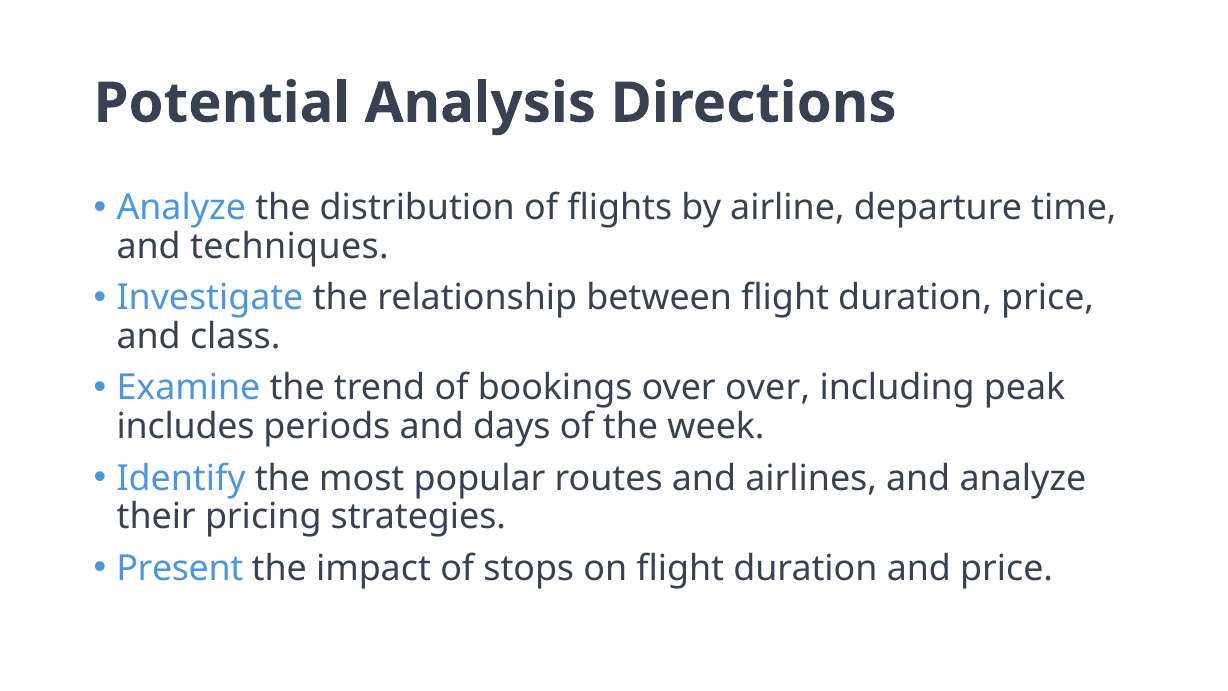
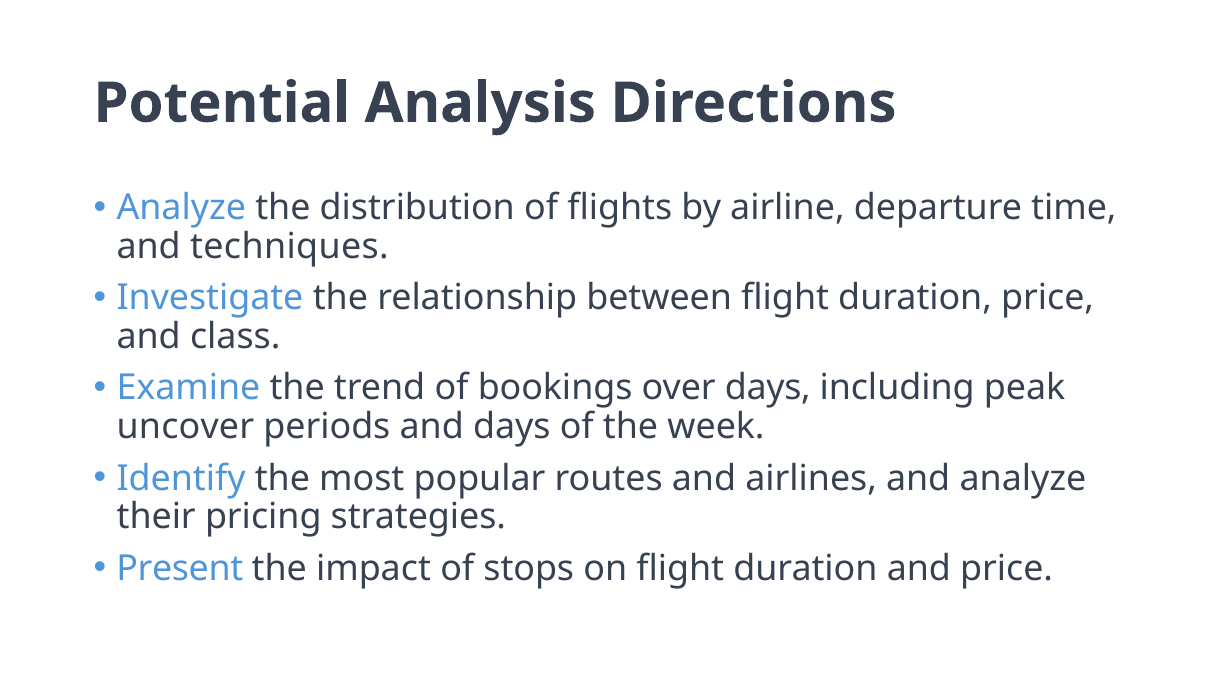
over over: over -> days (768, 388)
includes: includes -> uncover (185, 427)
